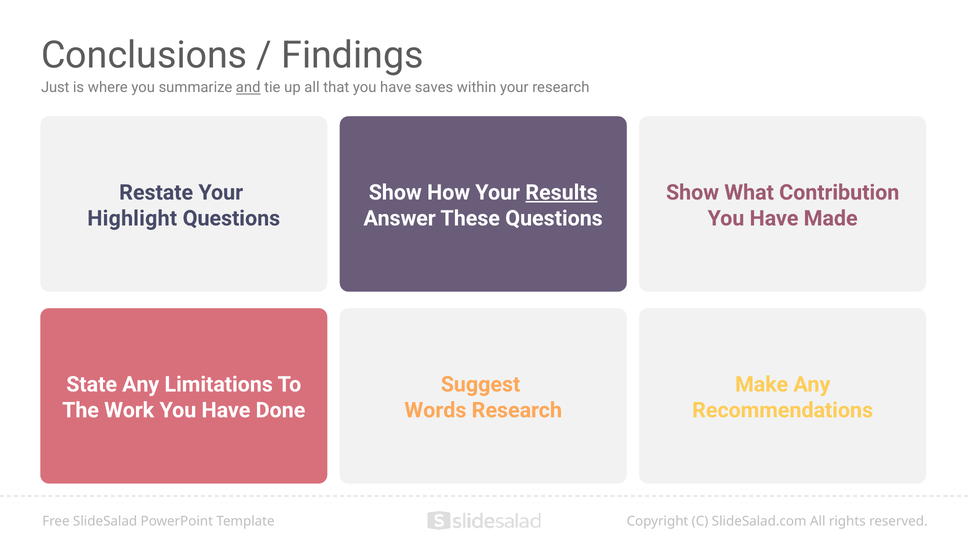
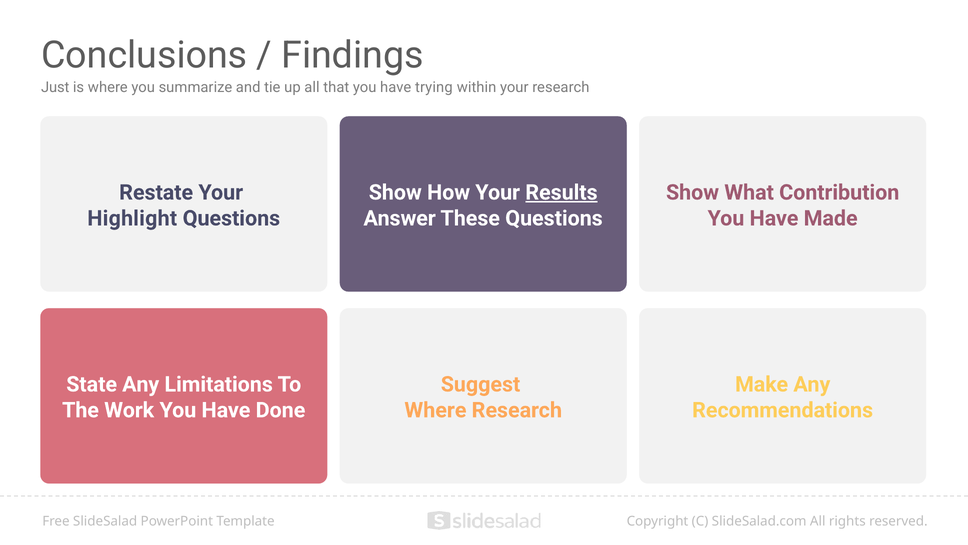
and underline: present -> none (248, 88)
saves: saves -> trying (434, 88)
Words: Words -> Where (435, 410)
